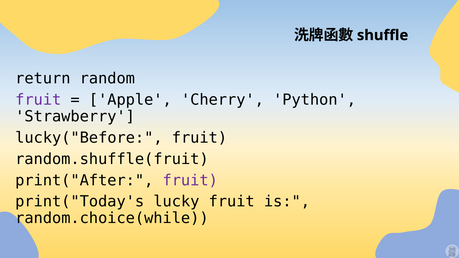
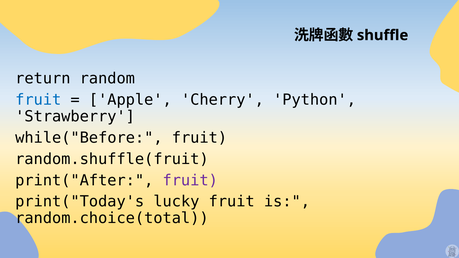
fruit colour: purple -> blue (38, 100)
lucky("Before: lucky("Before -> while("Before (89, 138)
random.choice(while: random.choice(while -> random.choice(total (112, 218)
